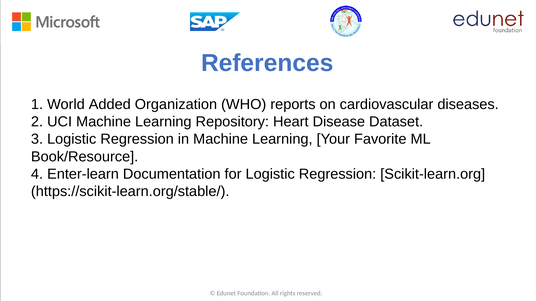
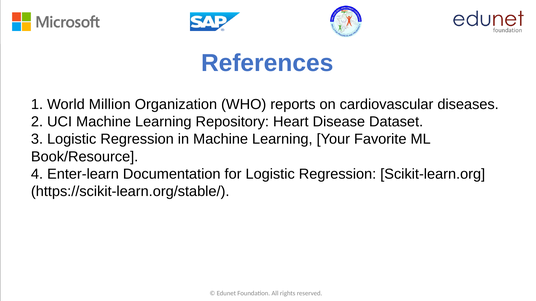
Added: Added -> Million (110, 105)
